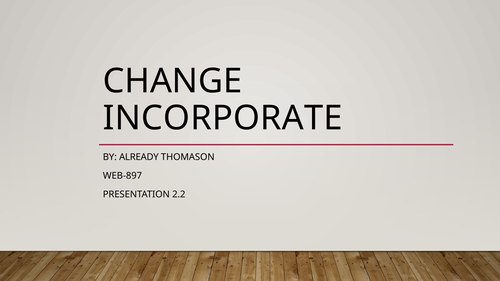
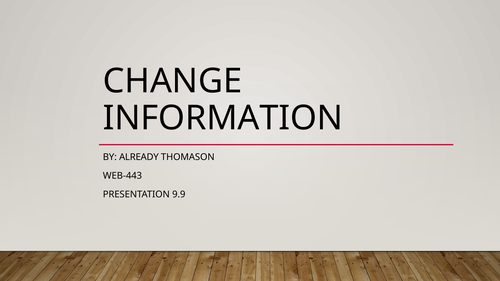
INCORPORATE: INCORPORATE -> INFORMATION (223, 118)
WEB-897: WEB-897 -> WEB-443 (122, 176)
2.2: 2.2 -> 9.9 (179, 195)
